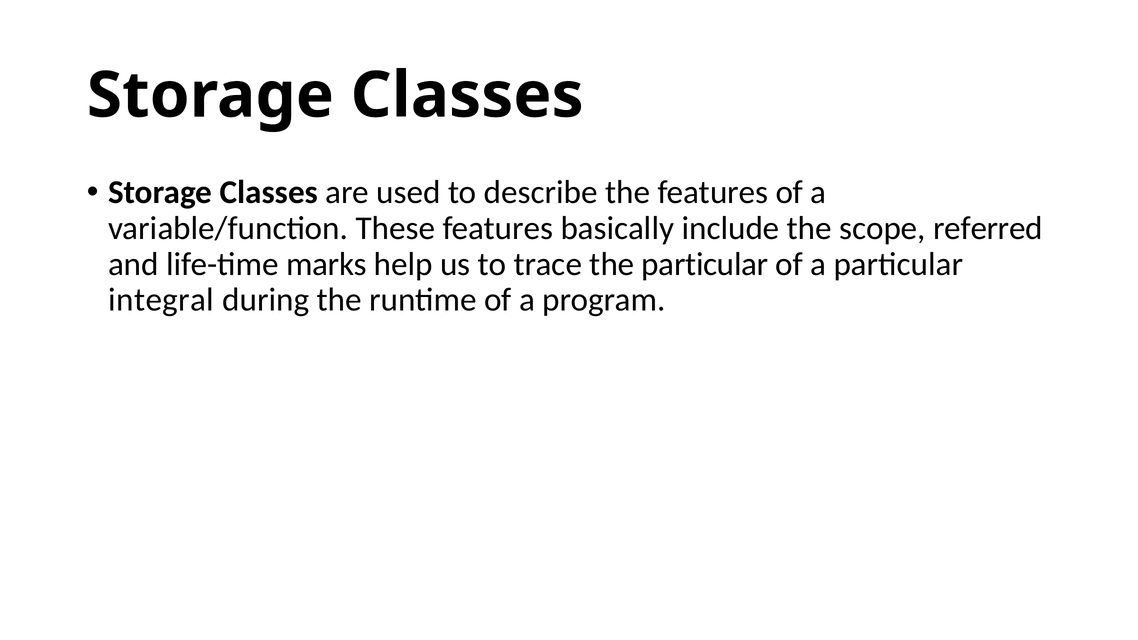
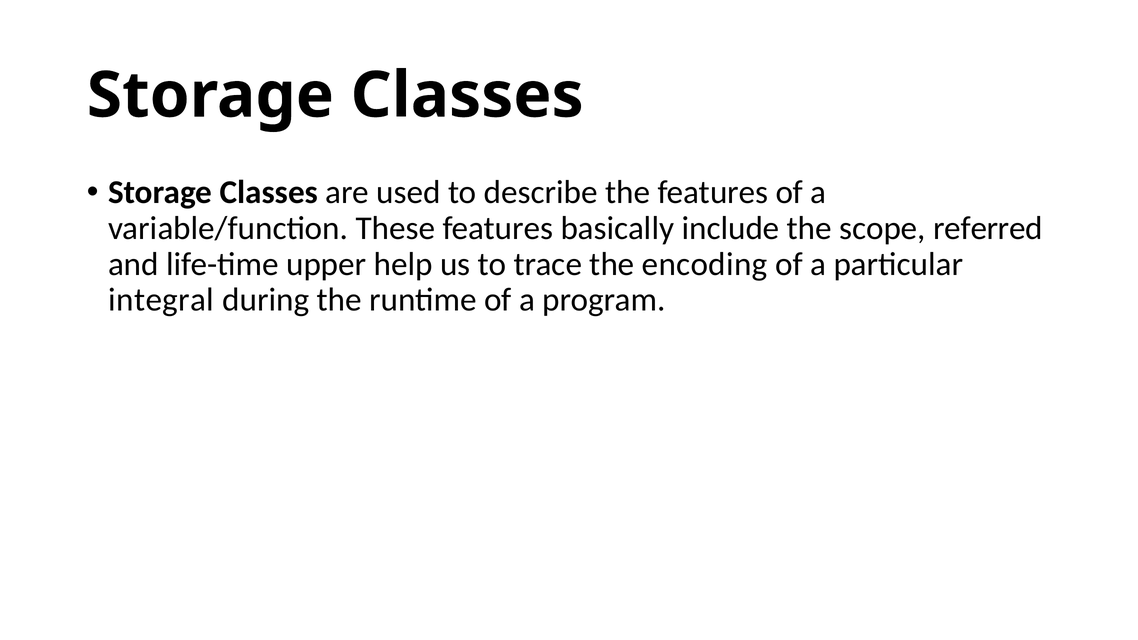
marks: marks -> upper (326, 264)
the particular: particular -> encoding (705, 264)
